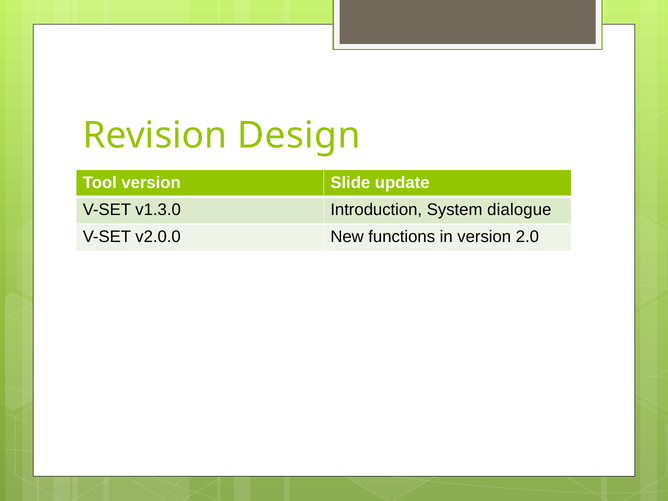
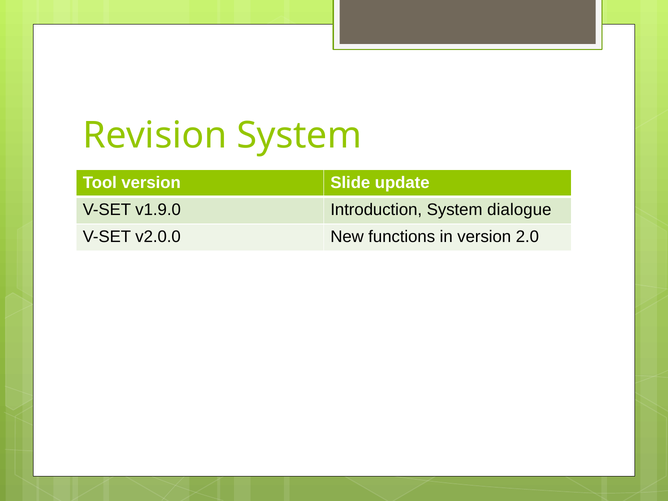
Revision Design: Design -> System (299, 136)
v1.3.0: v1.3.0 -> v1.9.0 (158, 210)
